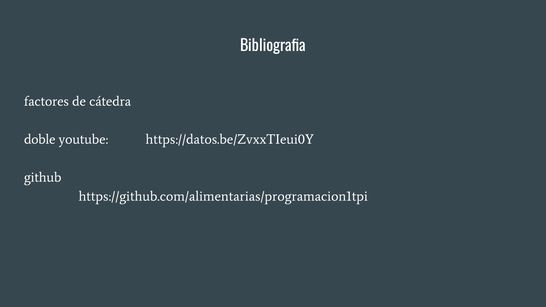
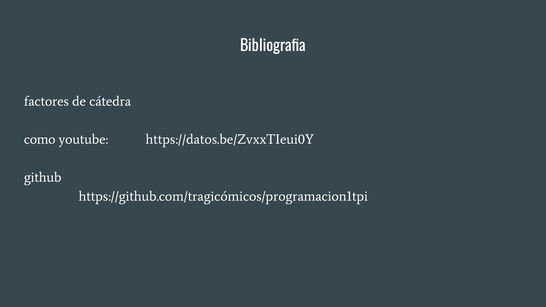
doble: doble -> como (40, 139)
https://github.com/alimentarias/programacion1tpi: https://github.com/alimentarias/programacion1tpi -> https://github.com/tragicómicos/programacion1tpi (223, 196)
